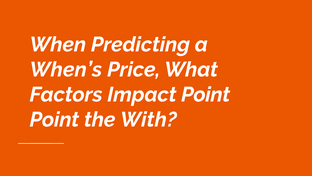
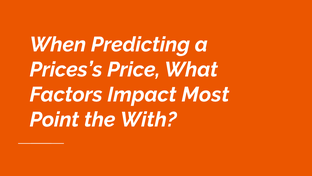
When’s: When’s -> Prices’s (66, 69)
Impact Point: Point -> Most (205, 94)
